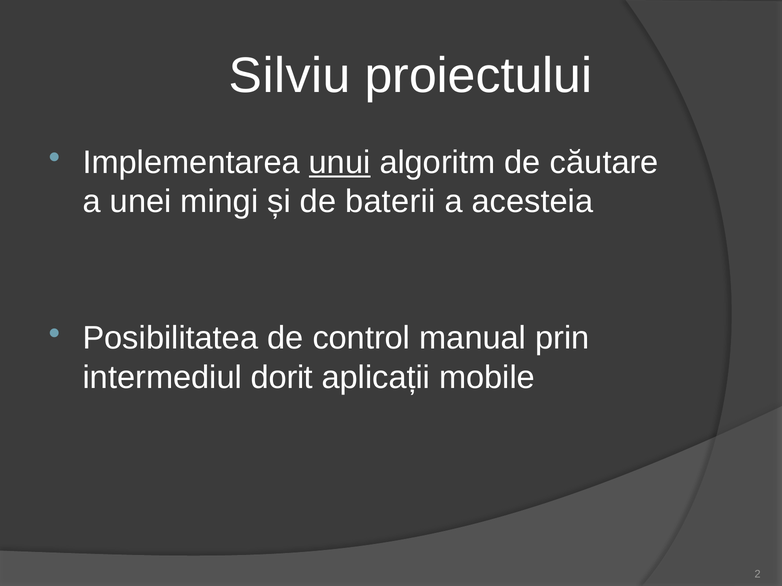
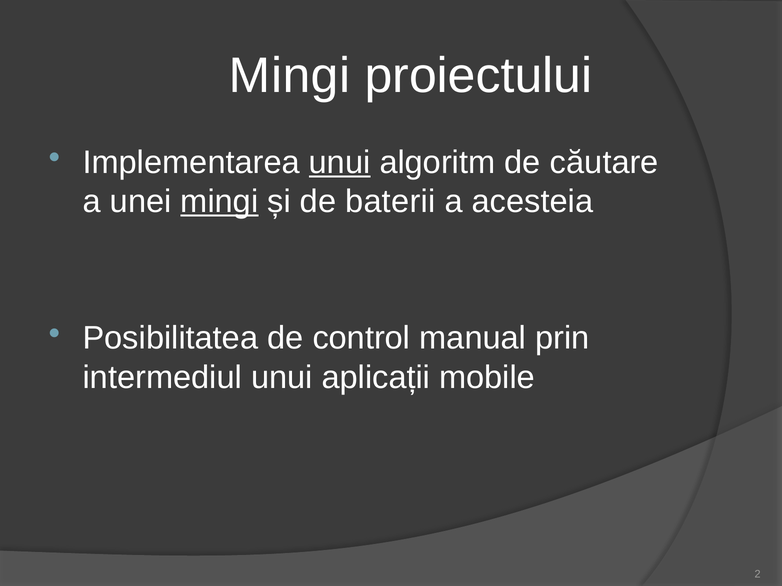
Silviu: Silviu -> Mingi (290, 76)
mingi underline: none -> present (219, 202)
intermediul dorit: dorit -> unui (282, 378)
